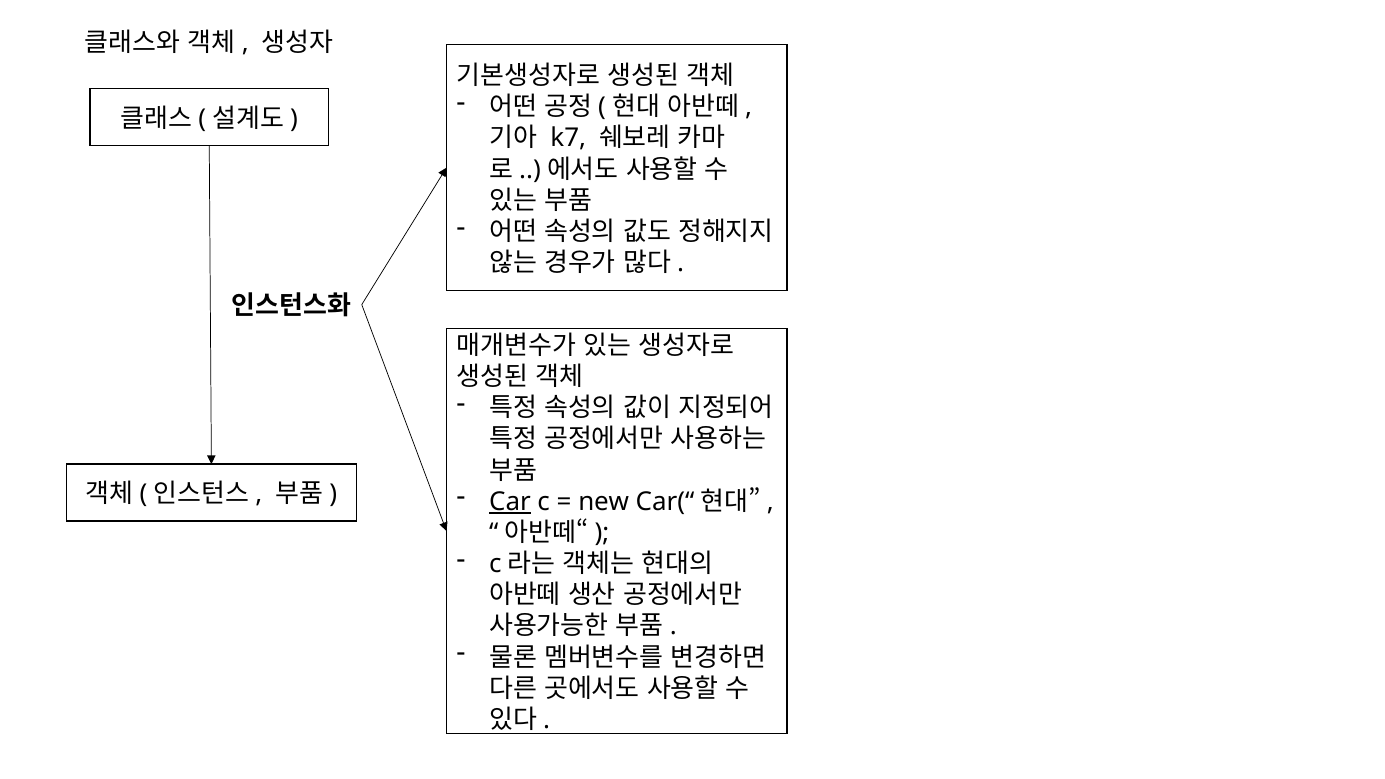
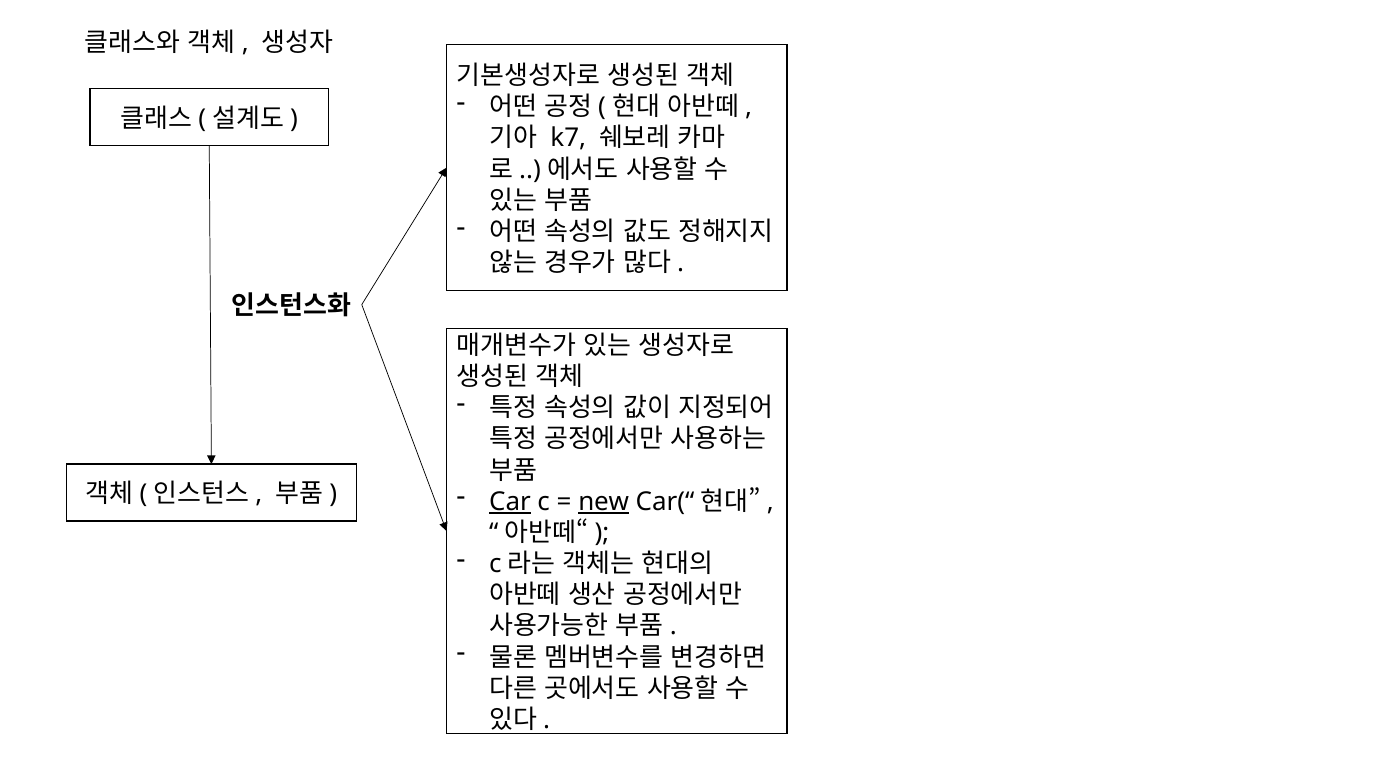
new underline: none -> present (604, 502)
